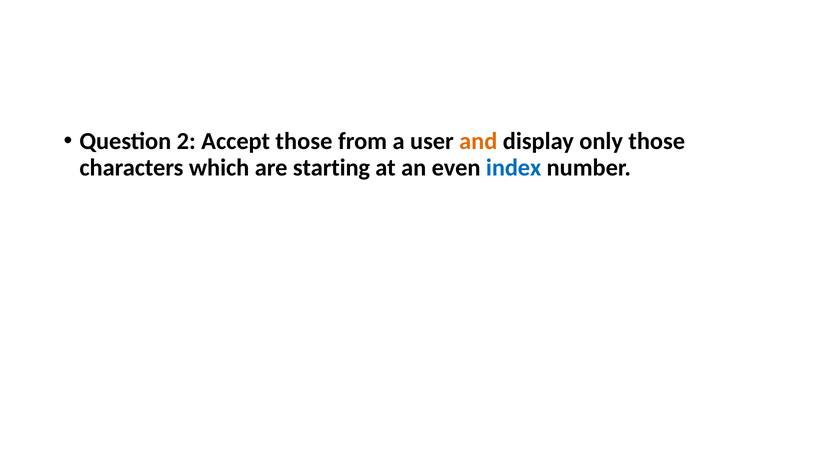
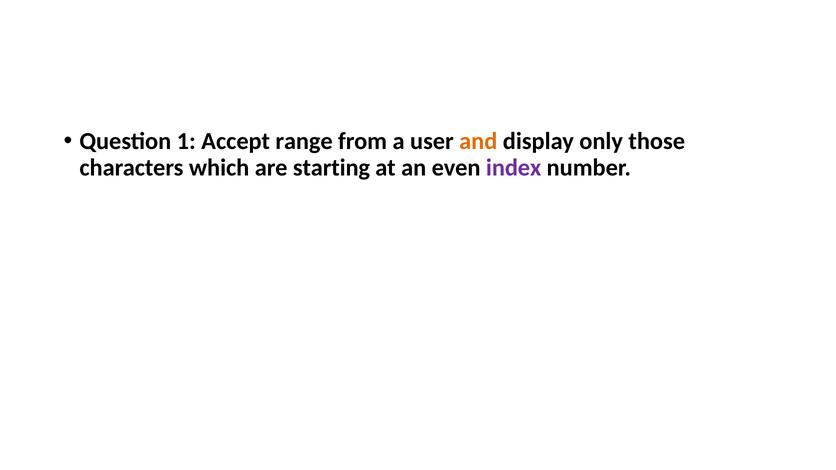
2: 2 -> 1 (186, 141)
Accept those: those -> range (304, 141)
index colour: blue -> purple (514, 168)
